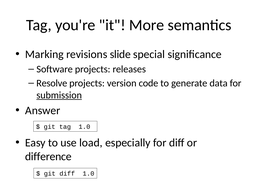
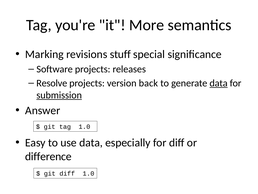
slide: slide -> stuff (120, 54)
code: code -> back (148, 83)
data underline: none -> present (219, 83)
use load: load -> data (91, 142)
